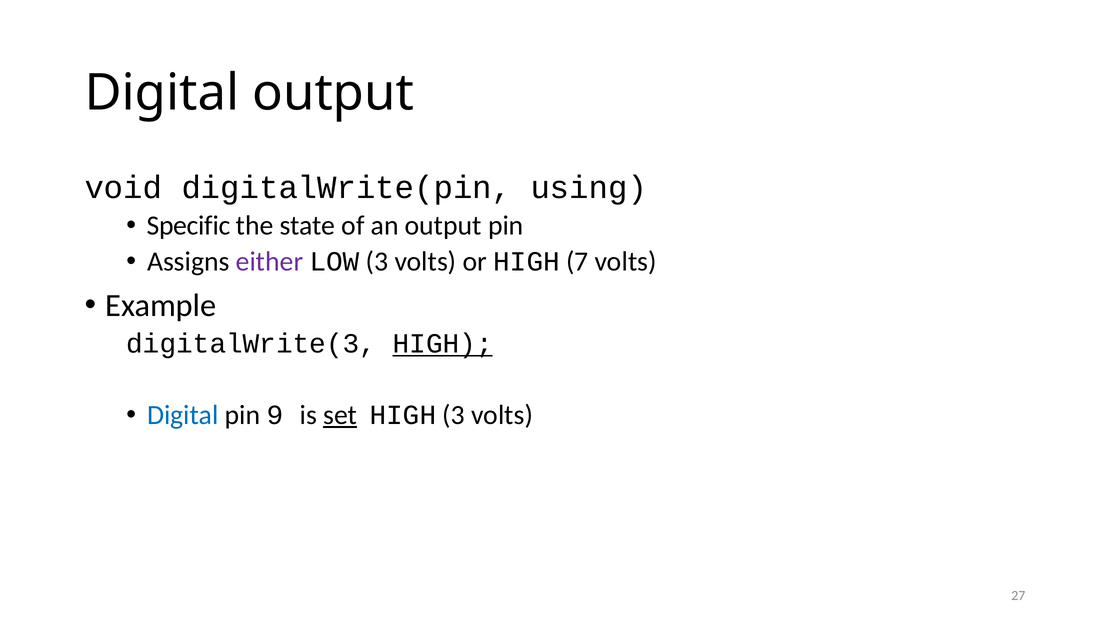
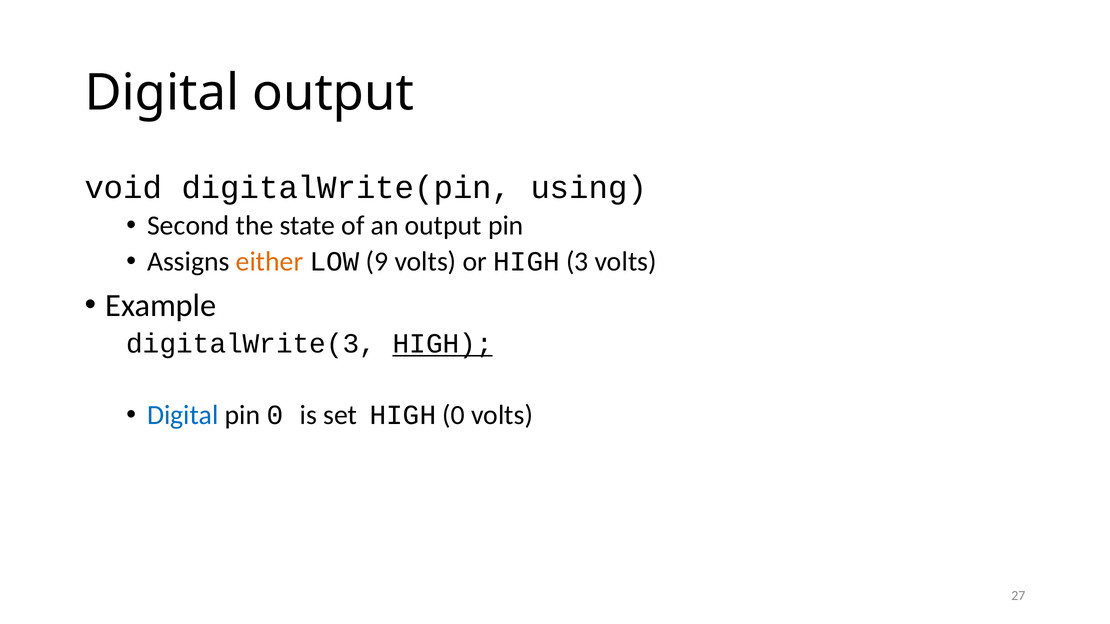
Specific: Specific -> Second (188, 226)
either colour: purple -> orange (270, 262)
LOW 3: 3 -> 9 (377, 262)
7: 7 -> 3 (577, 262)
pin 9: 9 -> 0 (275, 415)
set underline: present -> none (340, 415)
HIGH 3: 3 -> 0 (454, 415)
